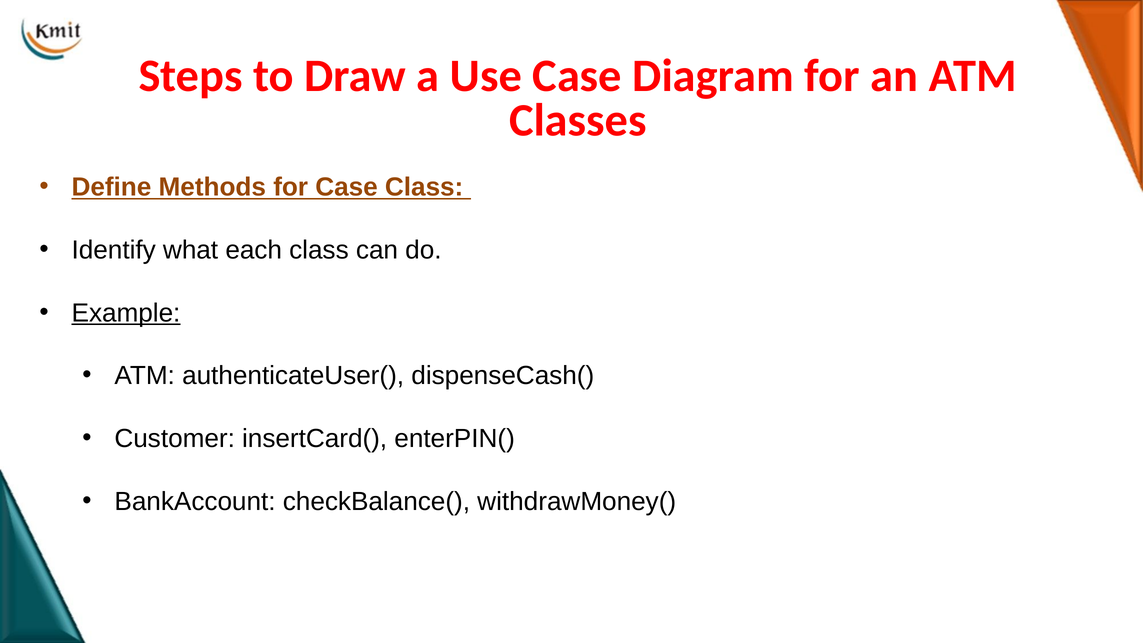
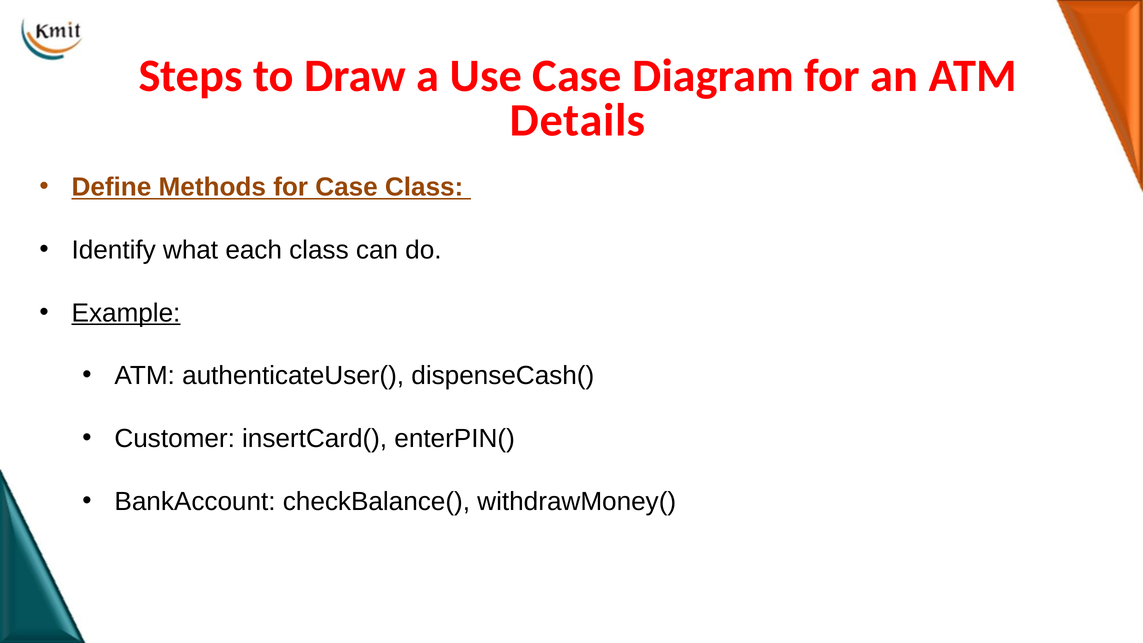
Classes: Classes -> Details (578, 120)
